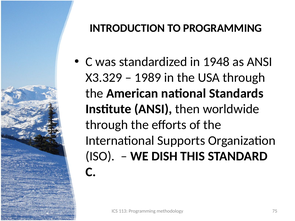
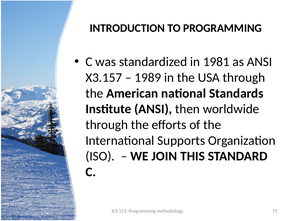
1948: 1948 -> 1981 (216, 62)
X3.329: X3.329 -> X3.157 (104, 78)
DISH: DISH -> JOIN (164, 156)
